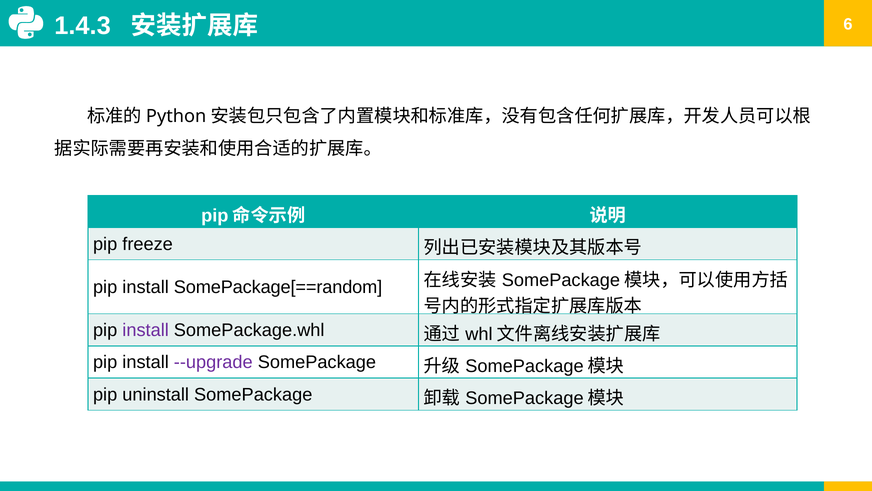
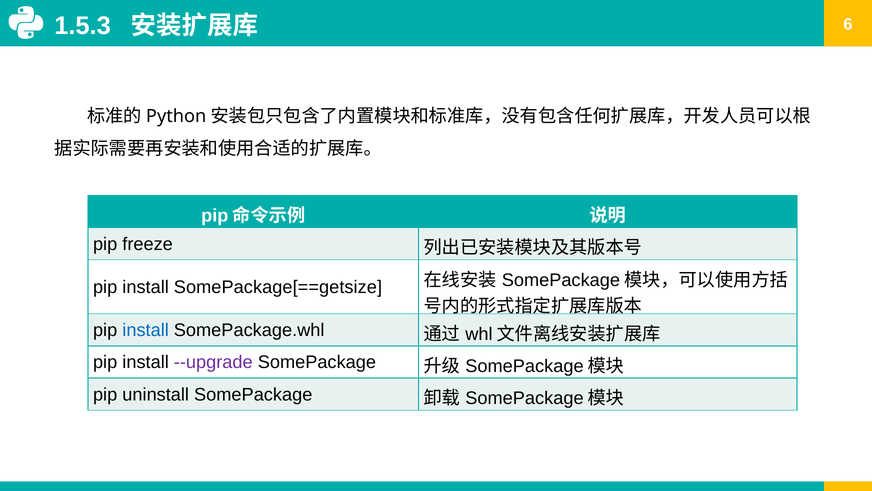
1.4.3: 1.4.3 -> 1.5.3 (83, 26)
SomePackage[==random: SomePackage[==random -> SomePackage[==getsize (278, 287)
install colour: purple -> blue (146, 330)
